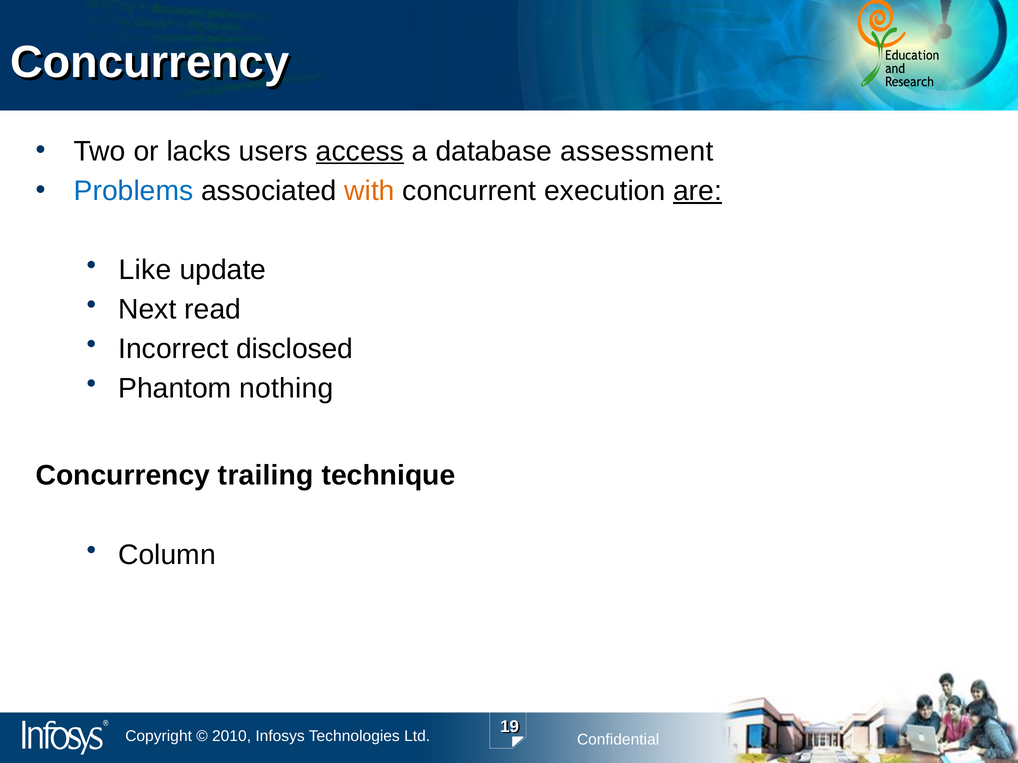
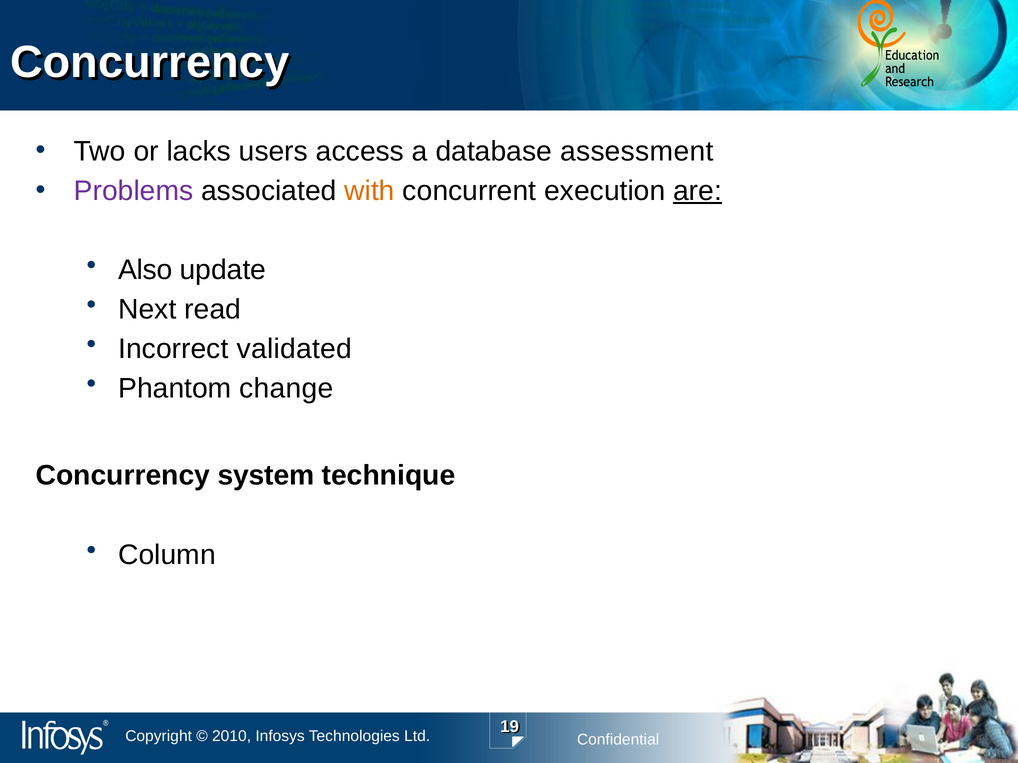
access underline: present -> none (360, 151)
Problems colour: blue -> purple (134, 191)
Like: Like -> Also (145, 270)
disclosed: disclosed -> validated (294, 349)
nothing: nothing -> change (286, 389)
trailing: trailing -> system (266, 476)
